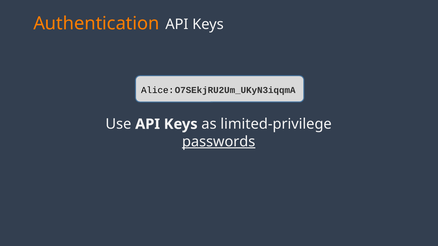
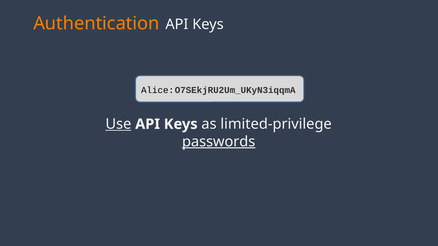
Use underline: none -> present (118, 124)
